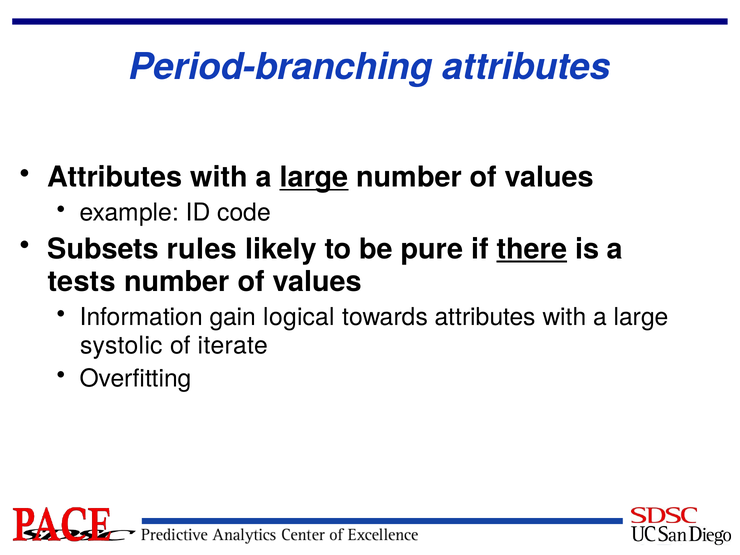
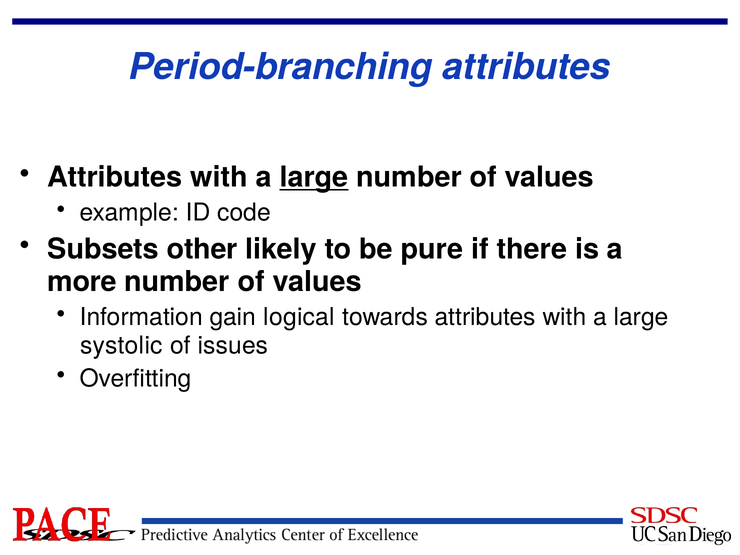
rules: rules -> other (202, 249)
there underline: present -> none (532, 249)
tests: tests -> more (82, 282)
iterate: iterate -> issues (233, 345)
